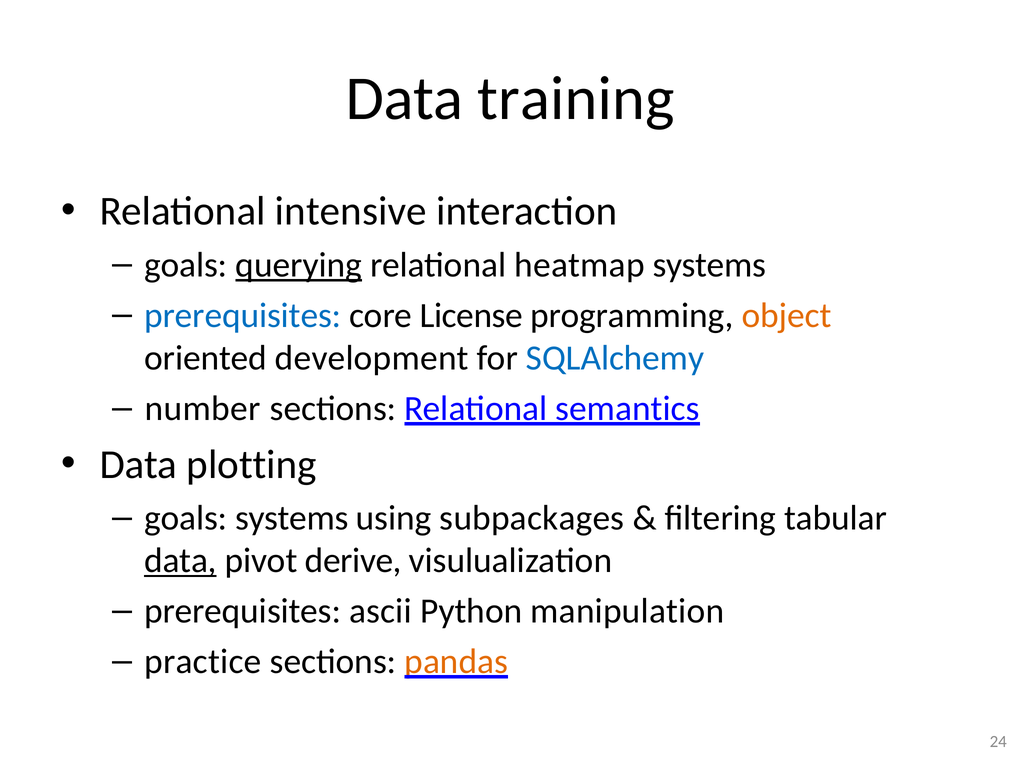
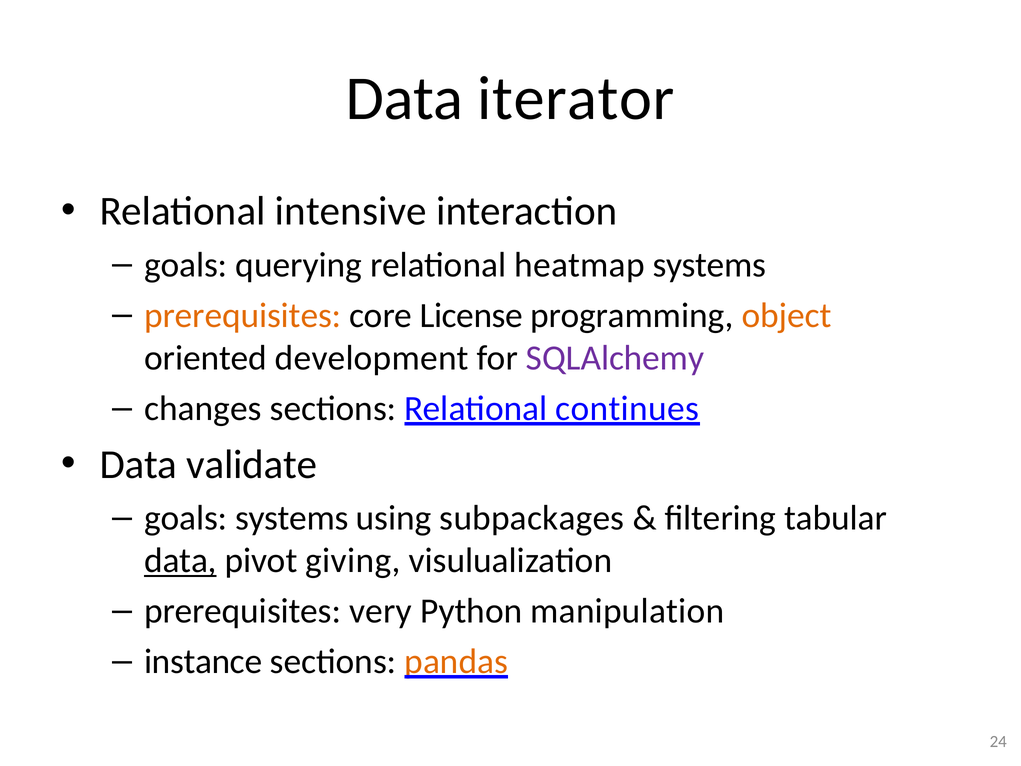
training: training -> iterator (576, 99)
querying underline: present -> none (299, 265)
prerequisites colour: blue -> orange (243, 315)
SQLAlchemy colour: blue -> purple (615, 358)
number: number -> changes (203, 408)
semantics: semantics -> continues (627, 408)
plotting: plotting -> validate (252, 464)
derive: derive -> giving (353, 561)
ascii: ascii -> very (381, 611)
practice: practice -> instance (203, 661)
